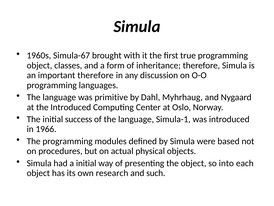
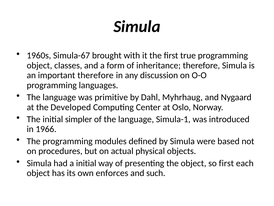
the Introduced: Introduced -> Developed (71, 107)
success: success -> simpler (79, 119)
so into: into -> first (226, 163)
research: research -> enforces (112, 173)
